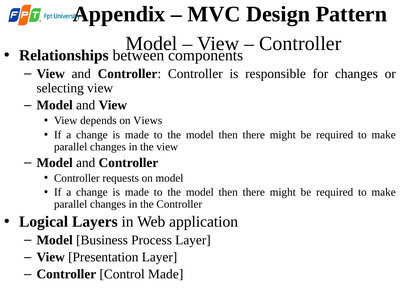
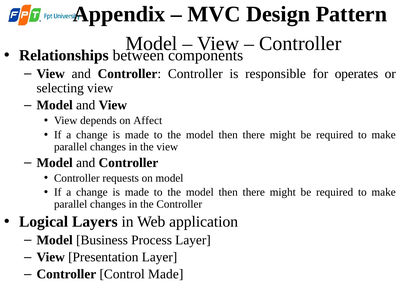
for changes: changes -> operates (357, 74)
Views: Views -> Affect (148, 121)
